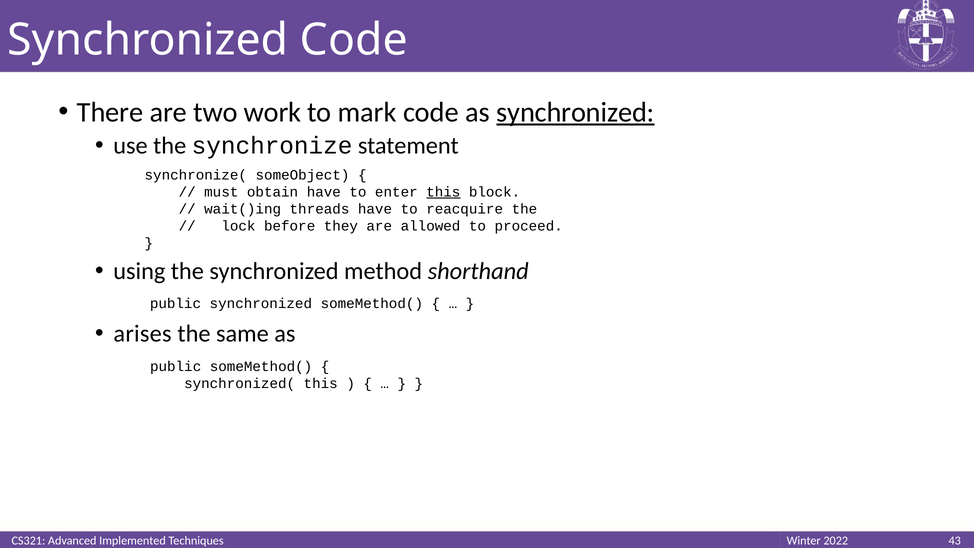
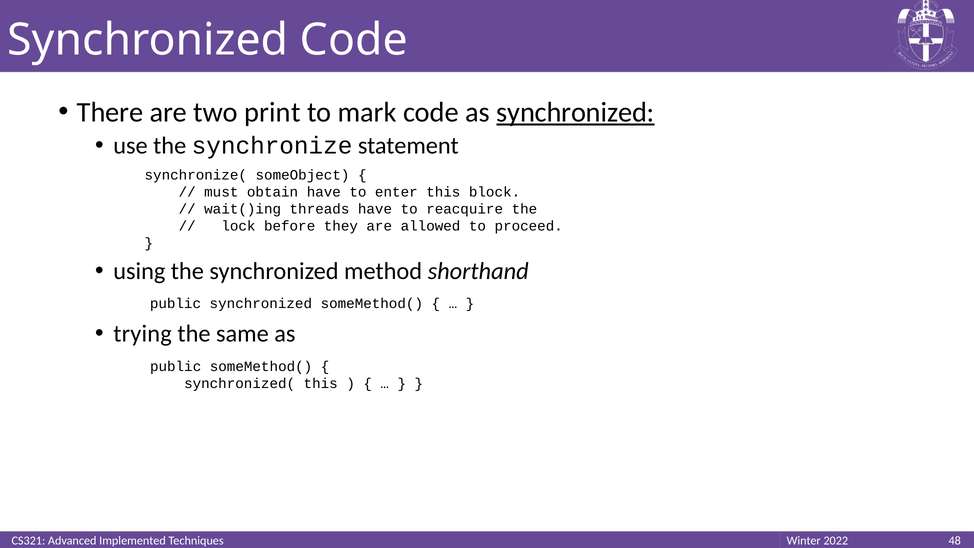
work: work -> print (272, 112)
this underline: present -> none (443, 192)
arises: arises -> trying (143, 334)
43: 43 -> 48 (955, 540)
